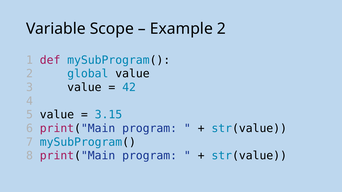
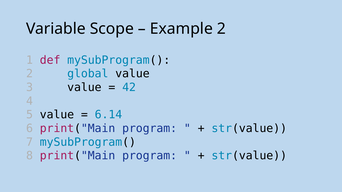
3.15: 3.15 -> 6.14 (108, 115)
